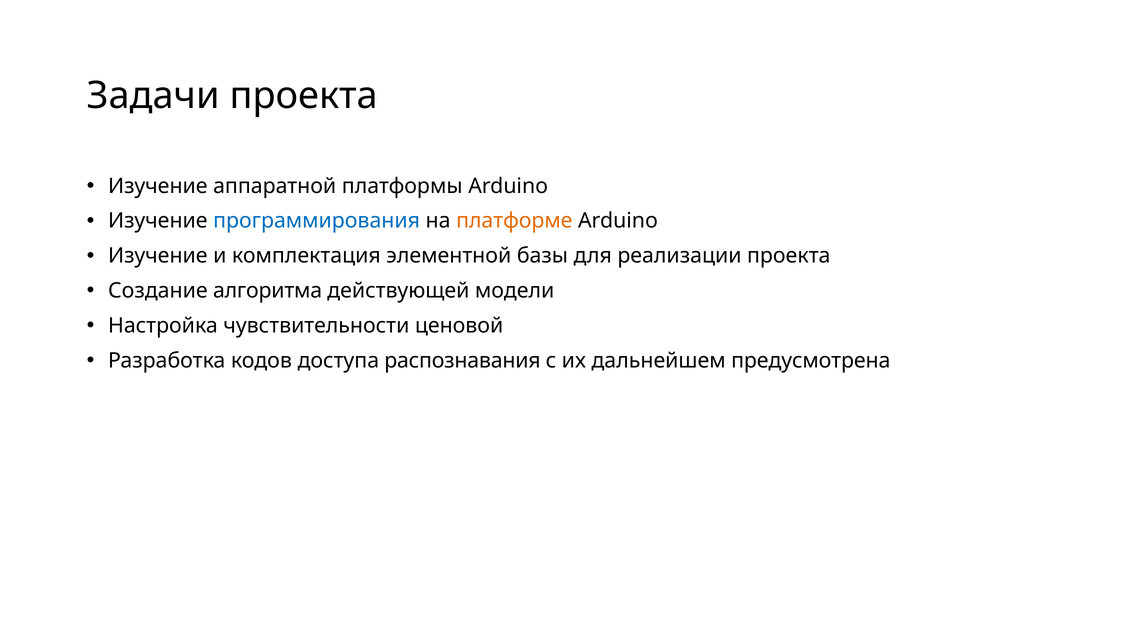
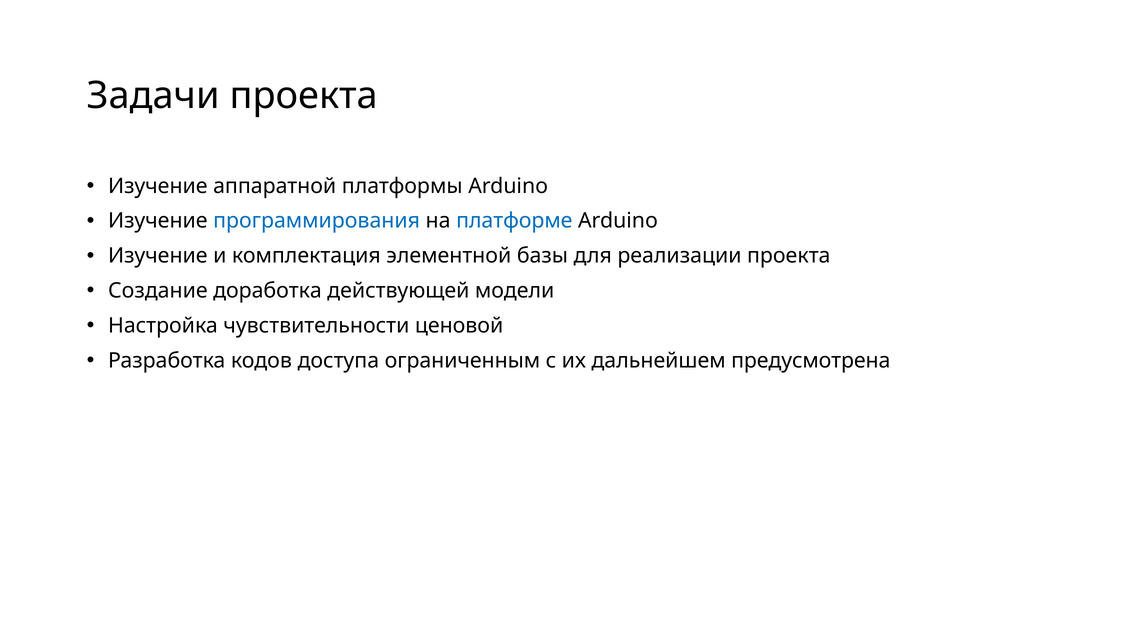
платформе colour: orange -> blue (514, 221)
алгоритма: алгоритма -> доработка (267, 291)
распознавания: распознавания -> ограниченным (462, 361)
